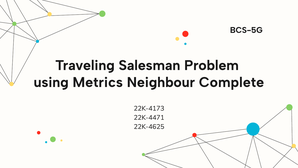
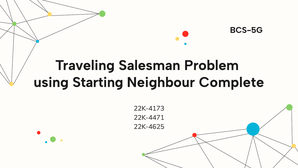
Metrics: Metrics -> Starting (98, 82)
